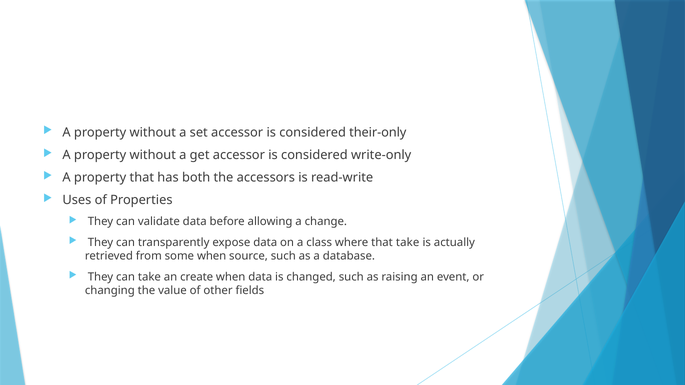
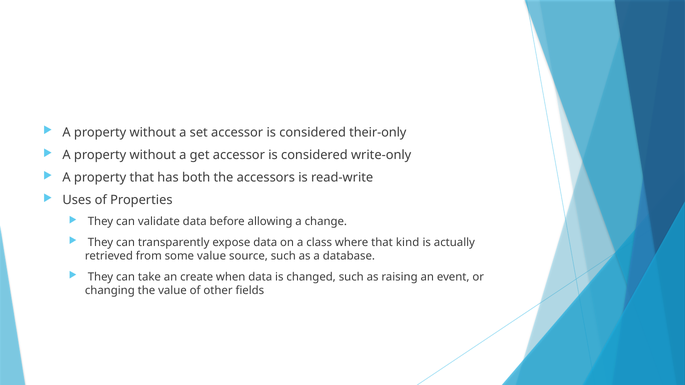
that take: take -> kind (408, 243)
some when: when -> value (212, 256)
